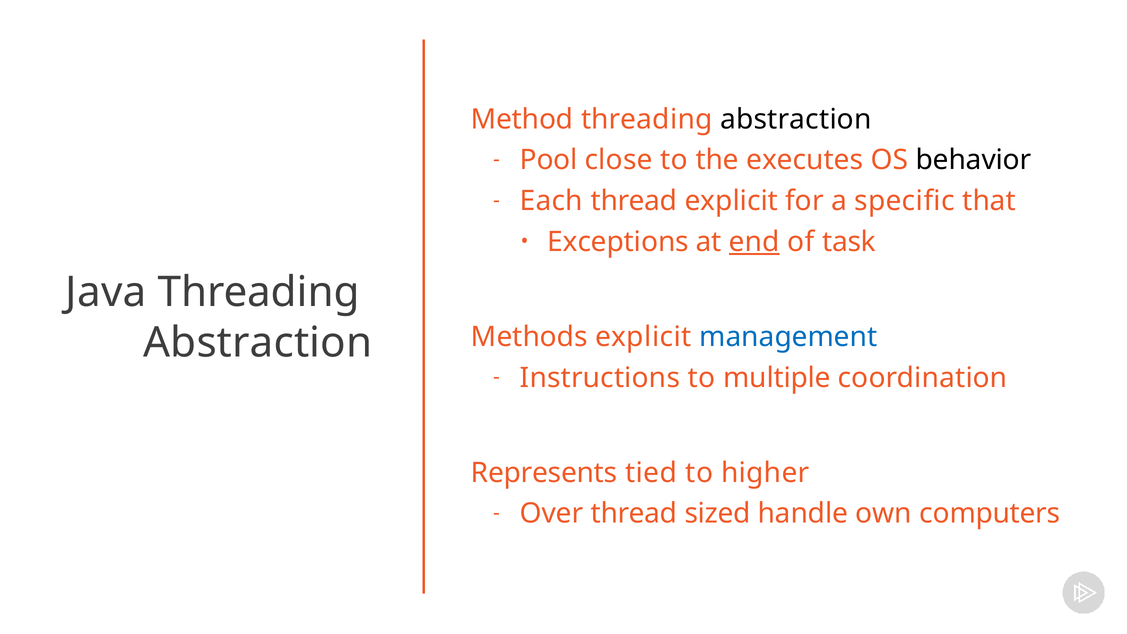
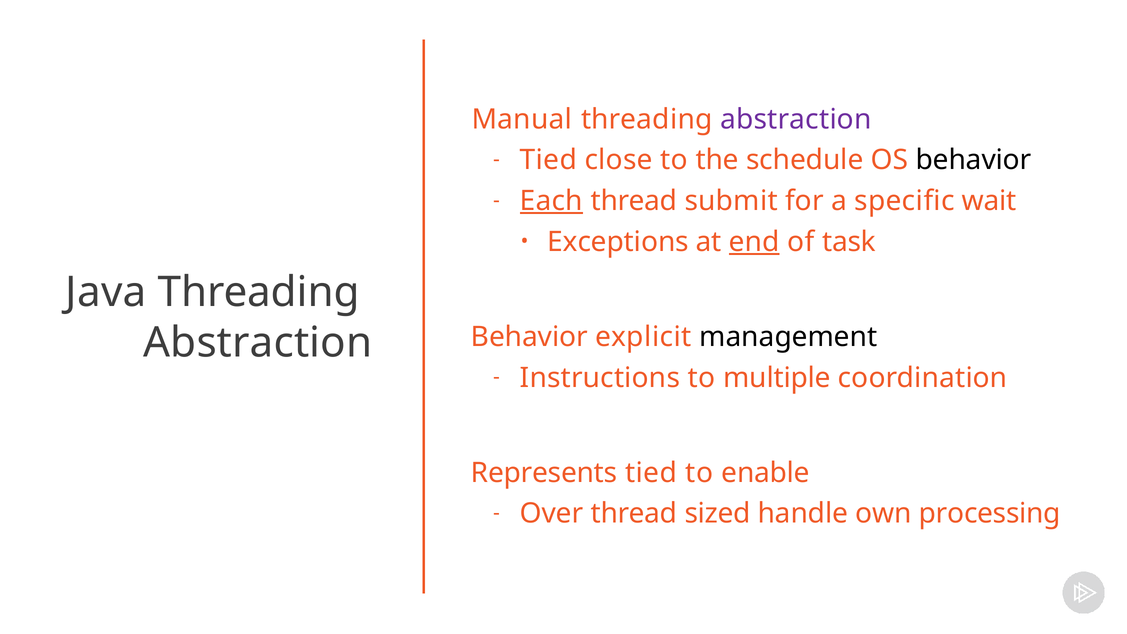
Method: Method -> Manual (522, 119)
abstraction colour: black -> purple (796, 119)
Pool: Pool -> Tied (548, 160)
executes: executes -> schedule (805, 160)
Each underline: none -> present (551, 201)
thread explicit: explicit -> submit (731, 201)
that: that -> wait (989, 201)
Methods: Methods -> Behavior (529, 337)
management colour: blue -> black (788, 337)
higher: higher -> enable (766, 473)
computers: computers -> processing (990, 514)
